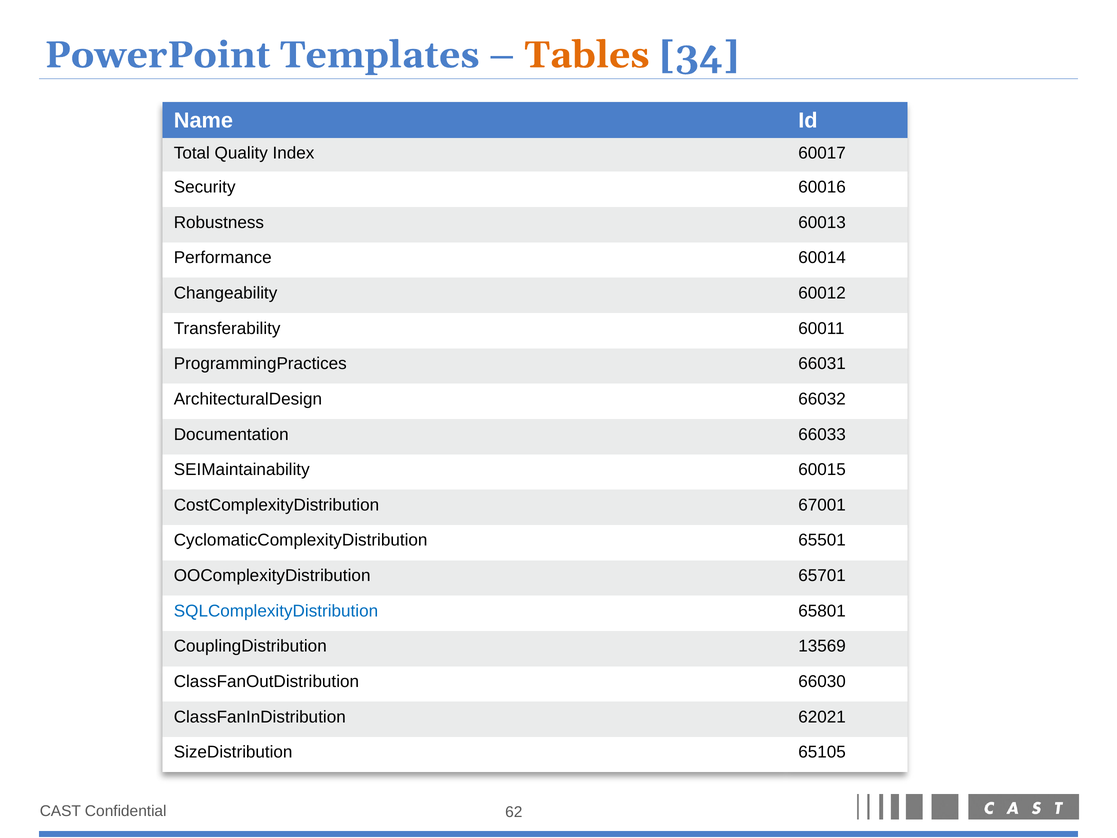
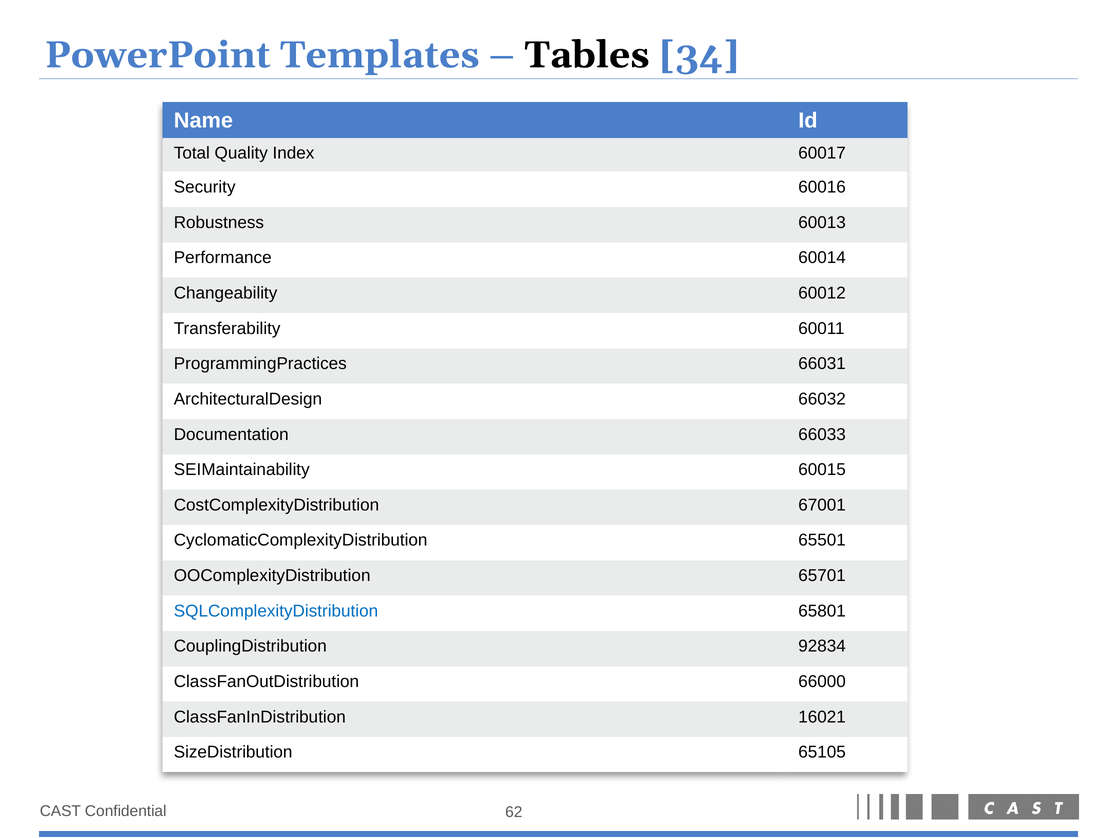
Tables colour: orange -> black (587, 55)
13569: 13569 -> 92834 (822, 646)
66030: 66030 -> 66000 (822, 681)
62021: 62021 -> 16021 (822, 717)
